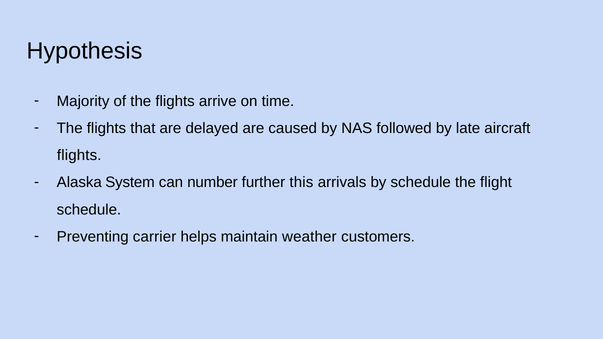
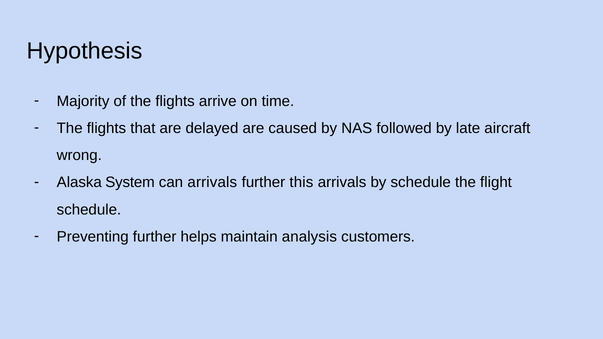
flights: flights -> wrong (79, 155)
can number: number -> arrivals (212, 183)
Preventing carrier: carrier -> further (155, 237)
weather: weather -> analysis (309, 237)
